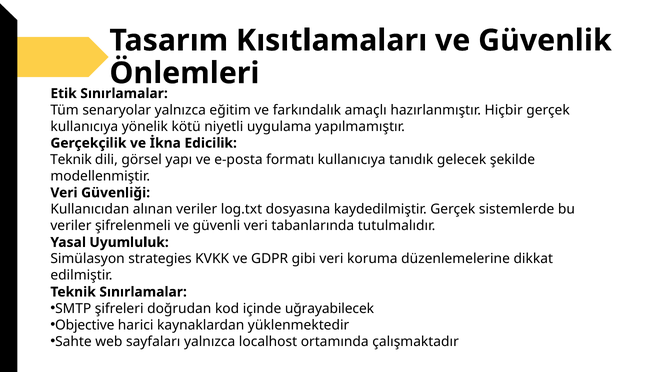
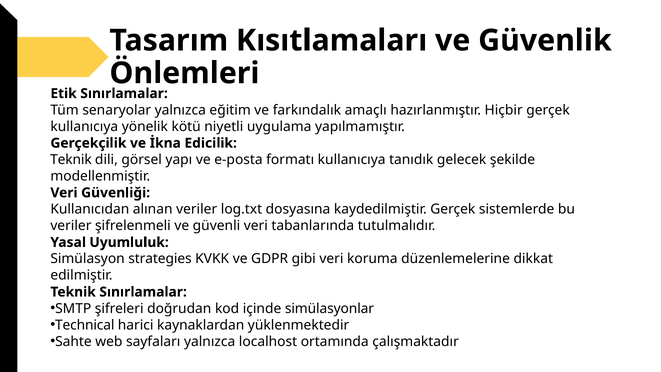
uğrayabilecek: uğrayabilecek -> simülasyonlar (329, 308)
Objective: Objective -> Technical (85, 325)
